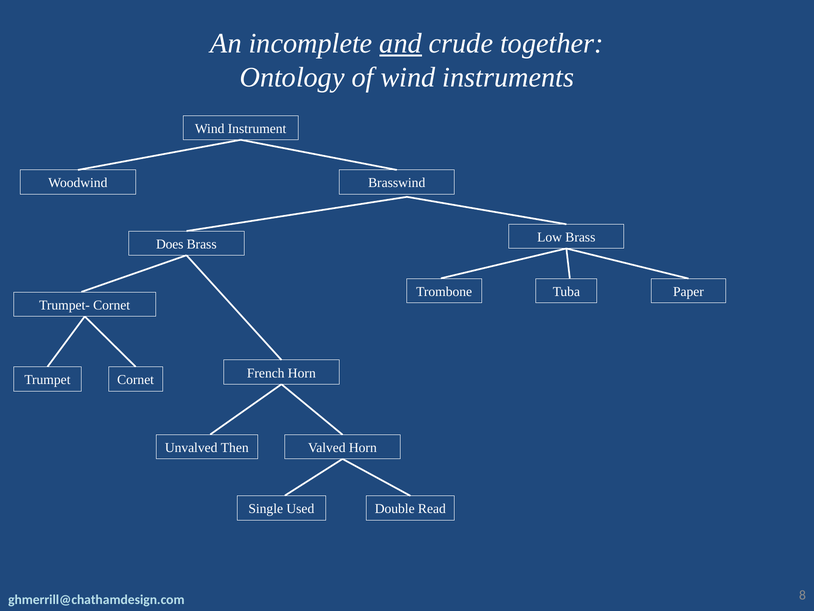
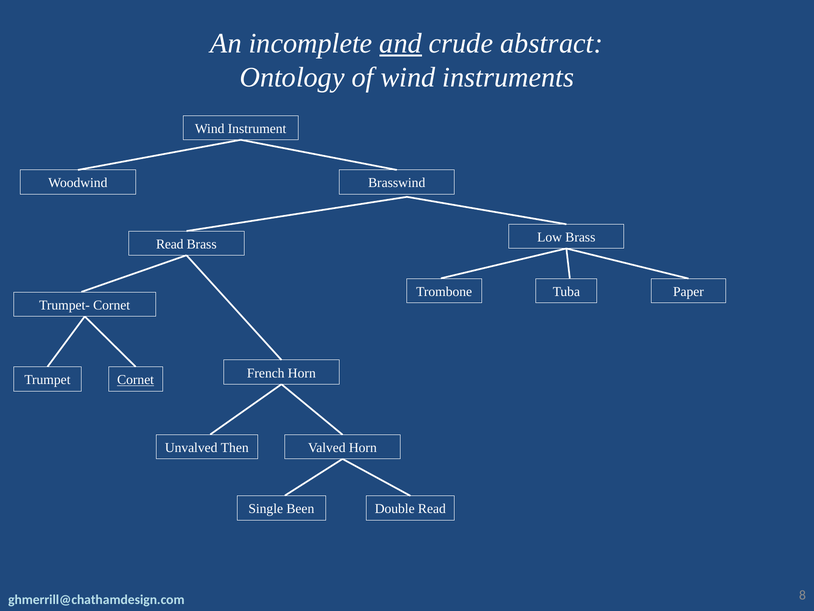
together: together -> abstract (552, 43)
Does: Does -> Read (170, 244)
Cornet underline: none -> present (136, 380)
Used: Used -> Been (300, 508)
